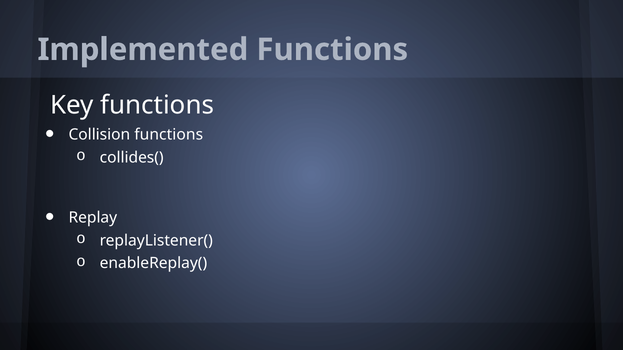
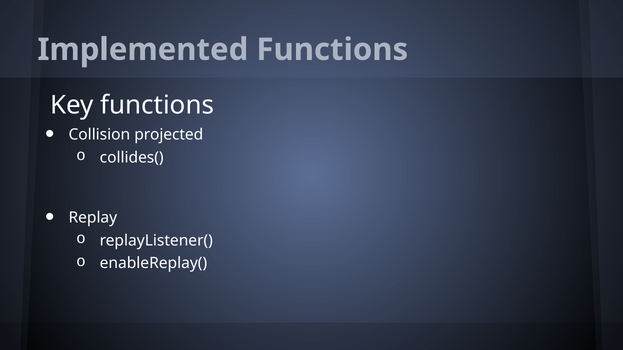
Collision functions: functions -> projected (169, 135)
